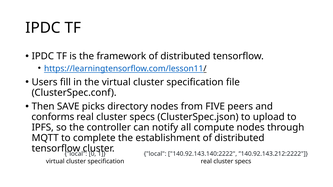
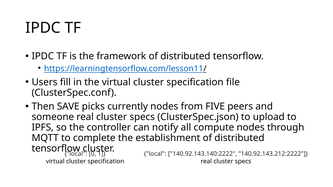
directory: directory -> currently (128, 107)
conforms: conforms -> someone (53, 117)
